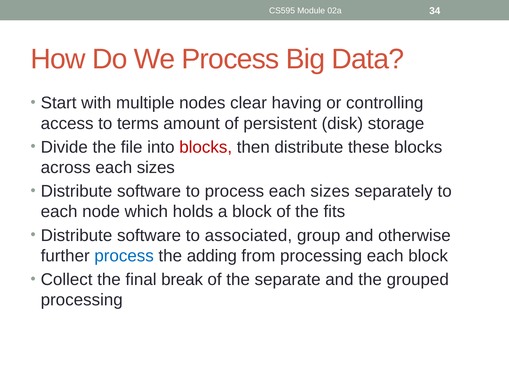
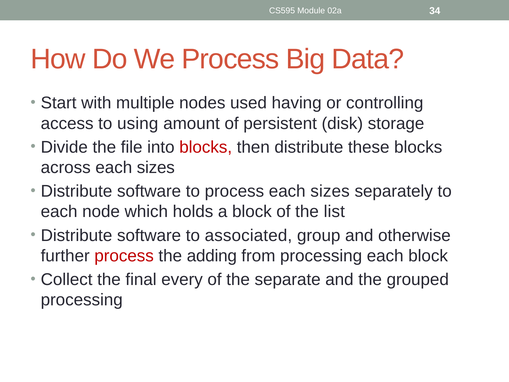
clear: clear -> used (249, 103)
terms: terms -> using (138, 123)
fits: fits -> list (334, 212)
process colour: blue -> red (124, 256)
break: break -> every (182, 279)
